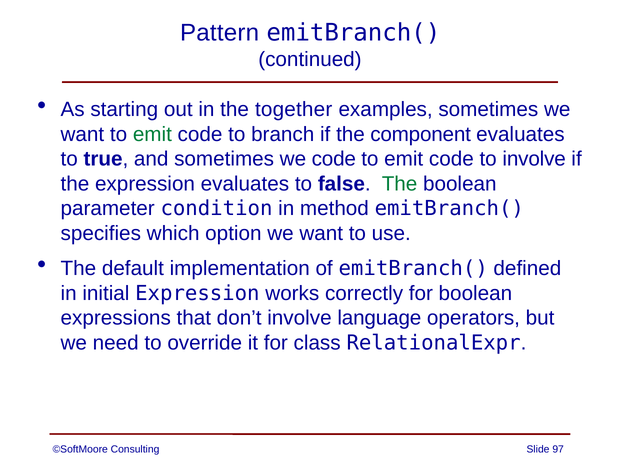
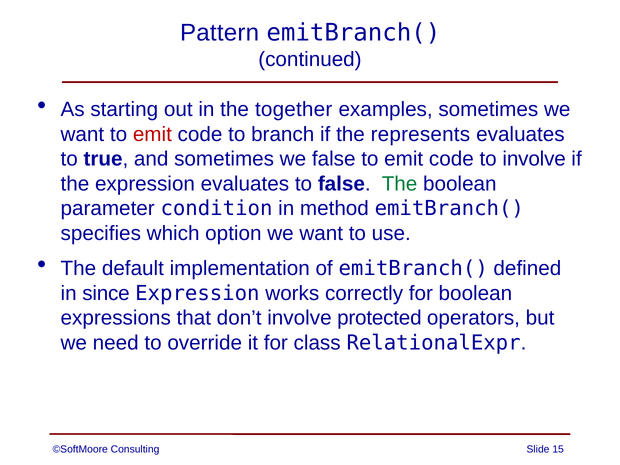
emit colour: green -> red (152, 134)
component: component -> represents (420, 134)
we code: code -> false (334, 159)
initial: initial -> since (106, 293)
language: language -> protected (379, 318)
97: 97 -> 15 (558, 449)
